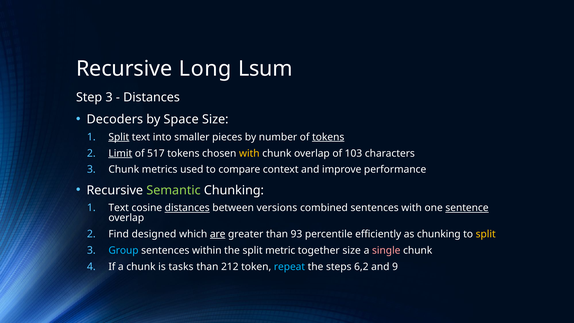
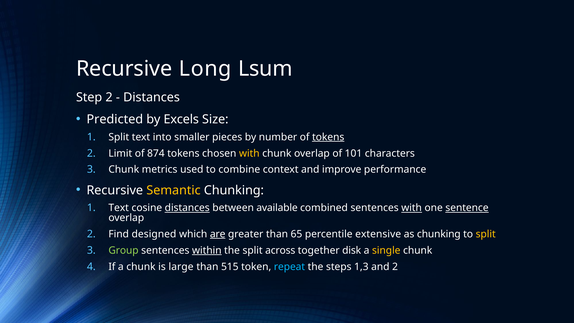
Step 3: 3 -> 2 (109, 97)
Decoders: Decoders -> Predicted (115, 119)
Space: Space -> Excels (181, 119)
Split underline: present -> none (119, 137)
Limit underline: present -> none (120, 153)
517: 517 -> 874 (156, 153)
103: 103 -> 101 (353, 153)
compare: compare -> combine (239, 170)
Semantic colour: light green -> yellow (174, 190)
versions: versions -> available (277, 208)
with underline: none -> present (412, 208)
93: 93 -> 65 (296, 234)
efficiently: efficiently -> extensive (378, 234)
Group colour: light blue -> light green (124, 250)
within underline: none -> present (207, 250)
metric: metric -> across (280, 250)
together size: size -> disk (352, 250)
single colour: pink -> yellow (386, 250)
tasks: tasks -> large (181, 267)
212: 212 -> 515 (230, 267)
6,2: 6,2 -> 1,3 (361, 267)
and 9: 9 -> 2 (395, 267)
